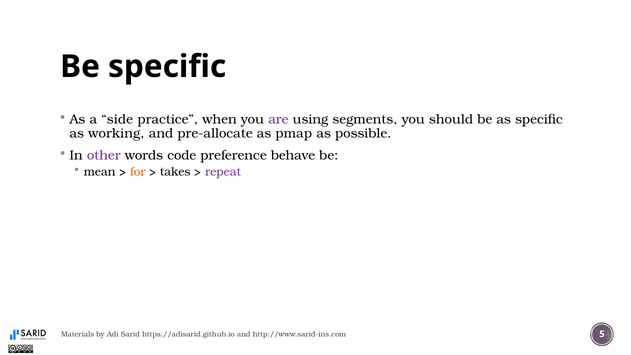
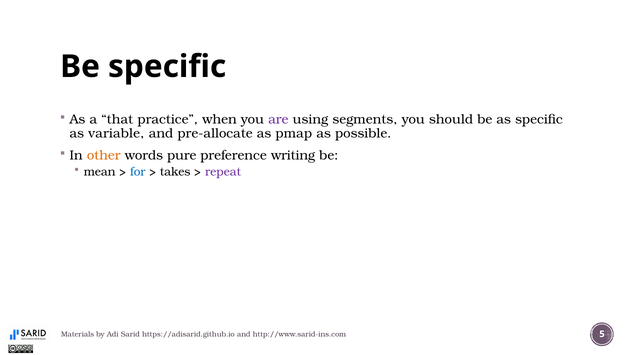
side: side -> that (117, 119)
working: working -> variable (116, 133)
other colour: purple -> orange (104, 155)
code: code -> pure (182, 155)
behave: behave -> writing (293, 155)
for colour: orange -> blue (138, 172)
